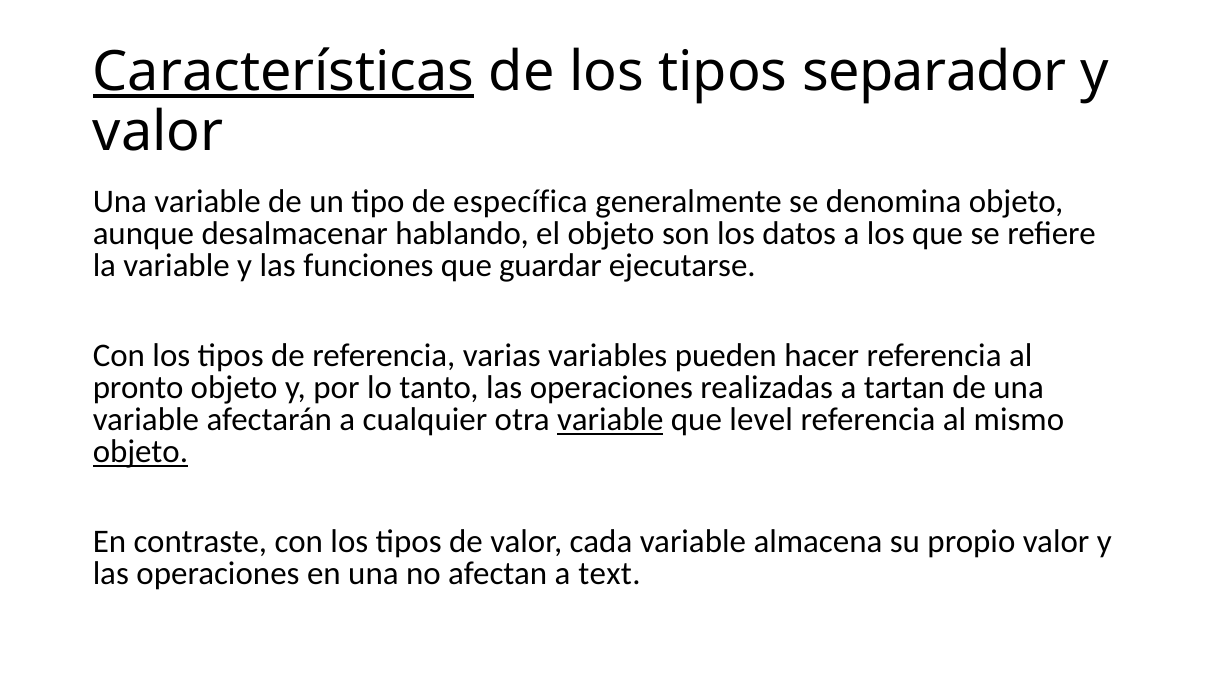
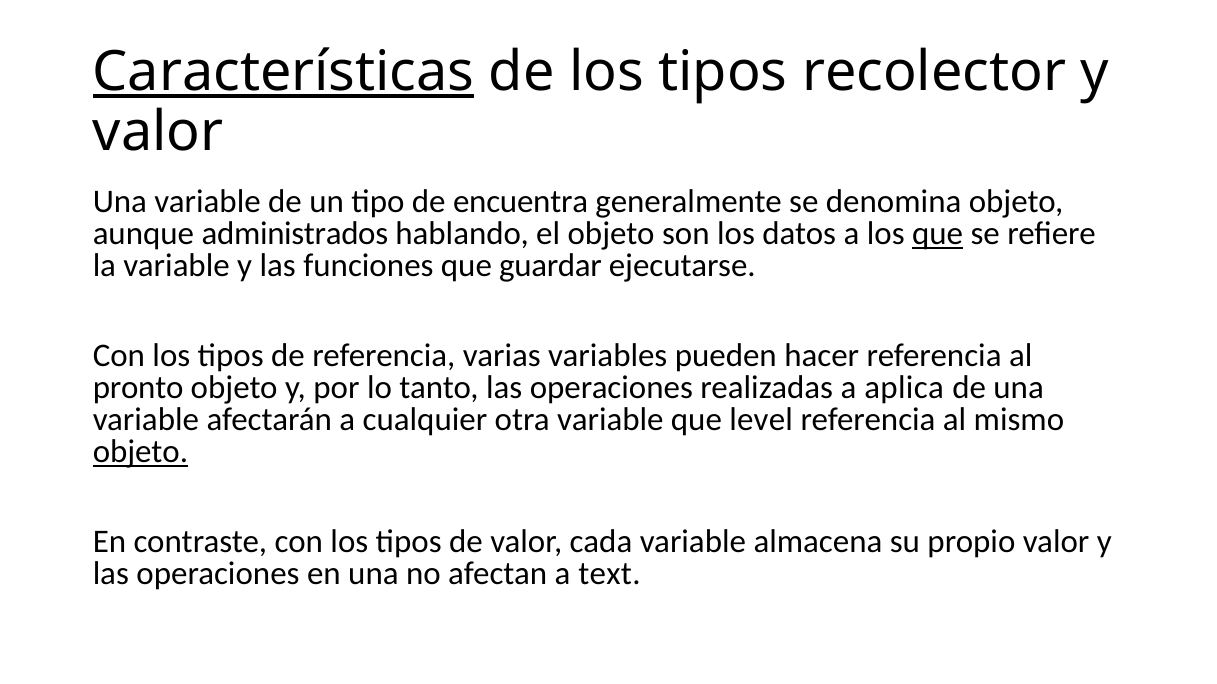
separador: separador -> recolector (934, 72)
específica: específica -> encuentra (521, 202)
desalmacenar: desalmacenar -> administrados (295, 234)
que underline: none -> present (938, 234)
tartan: tartan -> aplica (904, 388)
variable underline: present -> none (610, 420)
